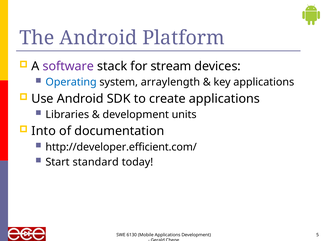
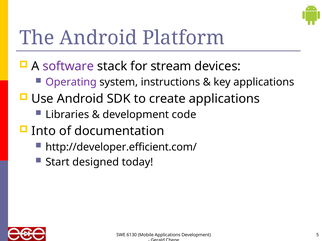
Operating colour: blue -> purple (71, 82)
arraylength: arraylength -> instructions (170, 82)
units: units -> code (184, 115)
standard: standard -> designed (96, 162)
